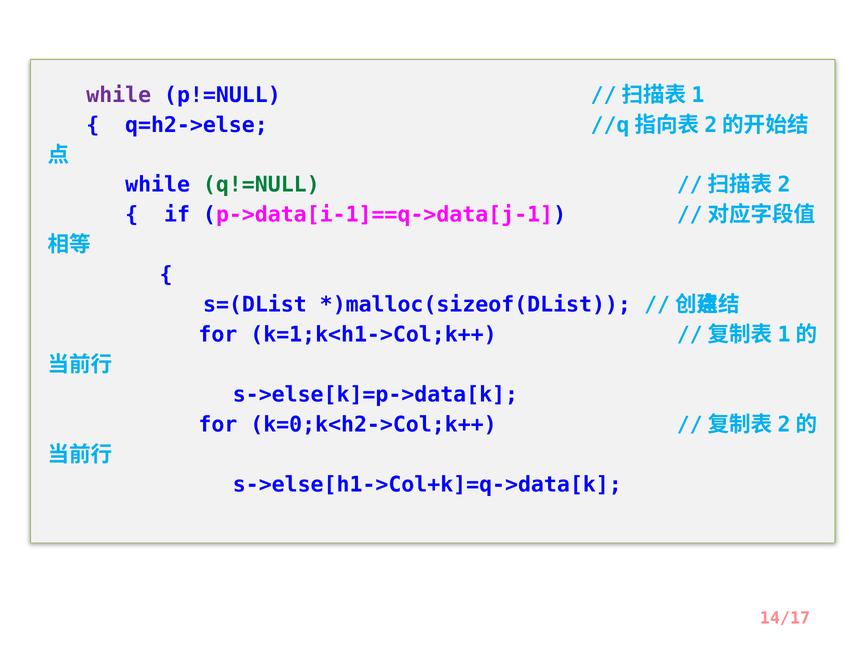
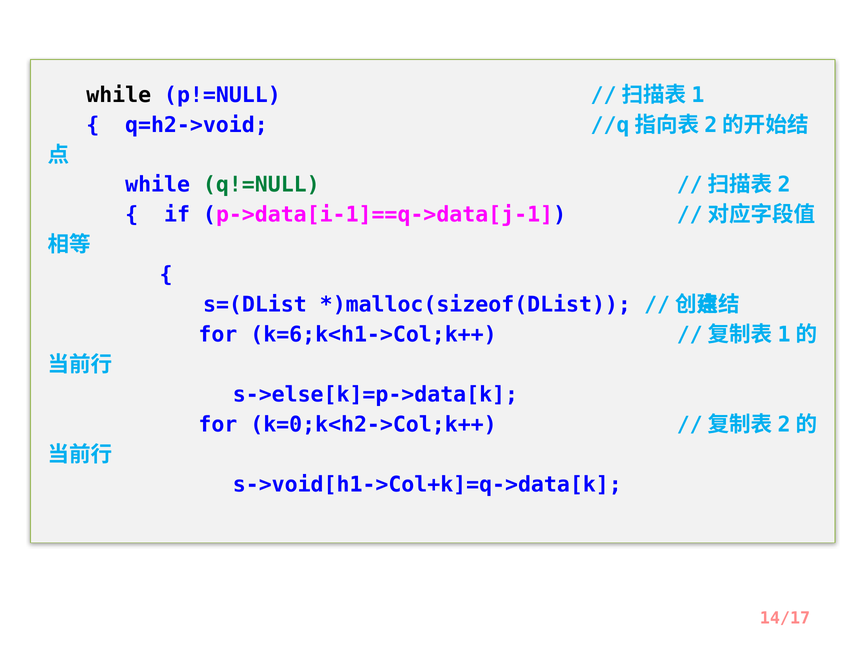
while colour: purple -> black (119, 95)
q=h2->else: q=h2->else -> q=h2->void (196, 125)
k=1;k<h1->Col;k++: k=1;k<h1->Col;k++ -> k=6;k<h1->Col;k++ (373, 334)
s->else[h1->Col+k]=q->data[k: s->else[h1->Col+k]=q->data[k -> s->void[h1->Col+k]=q->data[k (427, 484)
